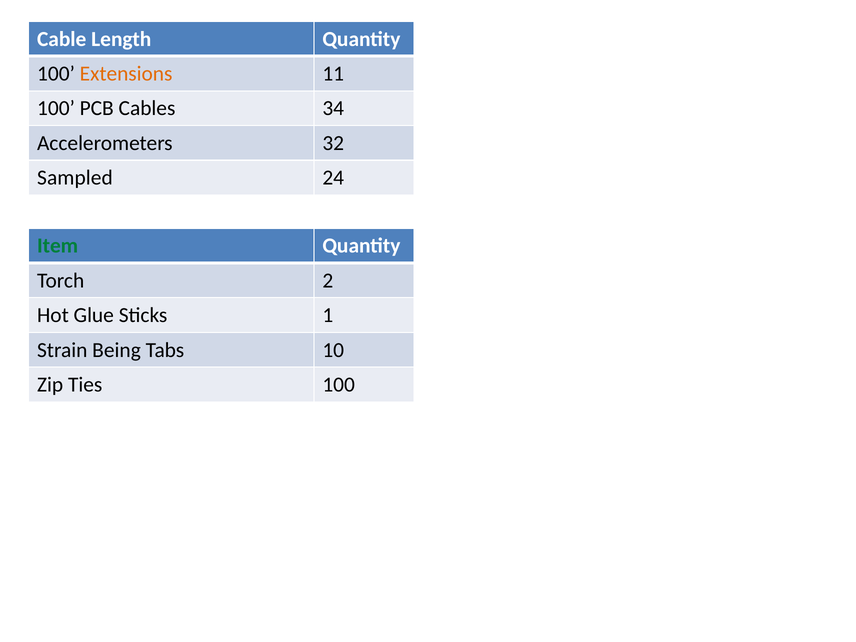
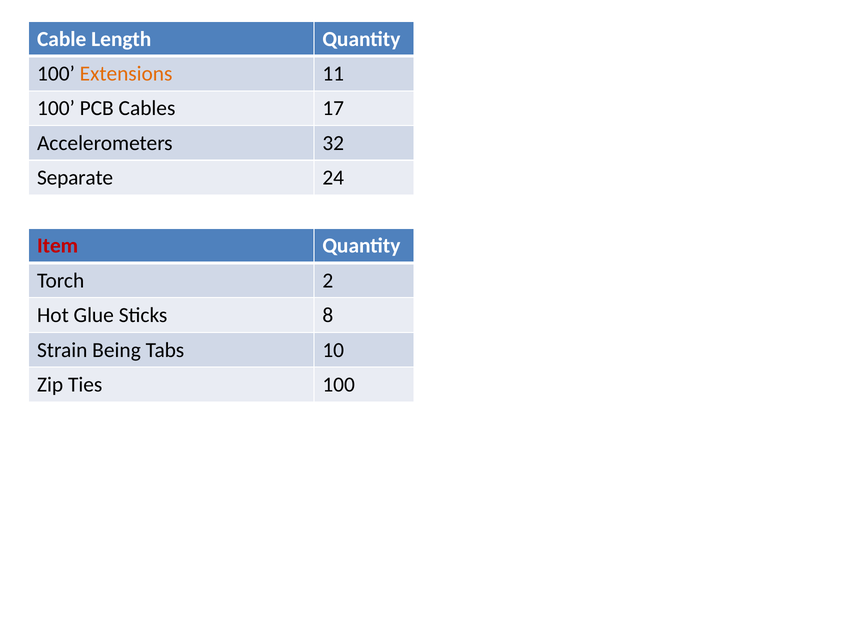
34: 34 -> 17 (333, 108)
Sampled: Sampled -> Separate (75, 178)
Item colour: green -> red (58, 246)
1: 1 -> 8 (328, 315)
